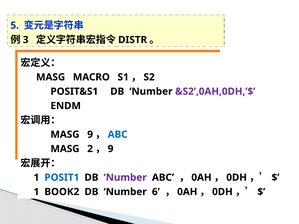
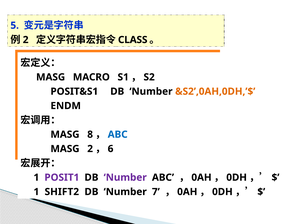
3: 3 -> 2 (26, 40)
DISTR: DISTR -> CLASS (133, 40)
&S2’,0AH,0DH,’$ colour: purple -> orange (215, 92)
MASG 9: 9 -> 8 (90, 135)
9: 9 -> 6 (111, 149)
POSIT1 colour: blue -> purple (62, 178)
BOOK2: BOOK2 -> SHIFT2 (62, 192)
6: 6 -> 7 (156, 192)
